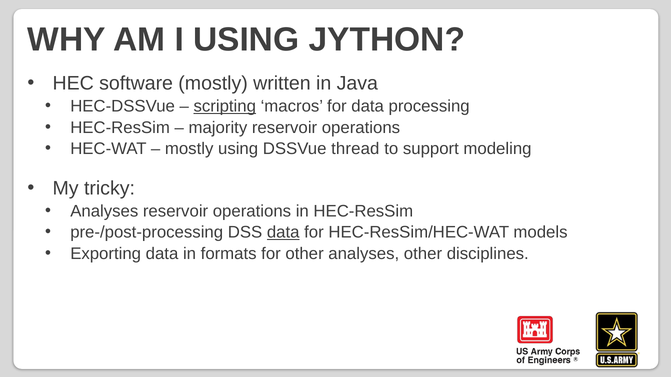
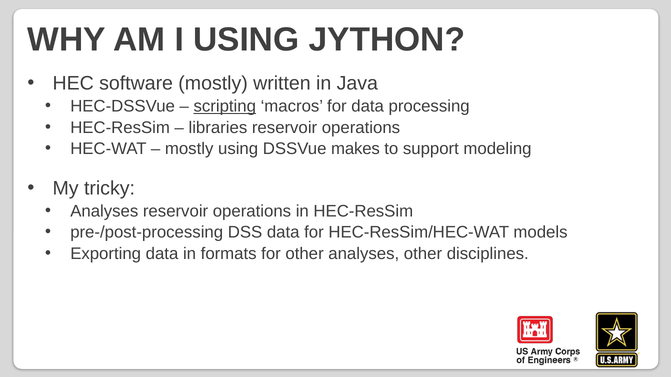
majority: majority -> libraries (218, 128)
thread: thread -> makes (355, 149)
data underline: present -> none (283, 233)
